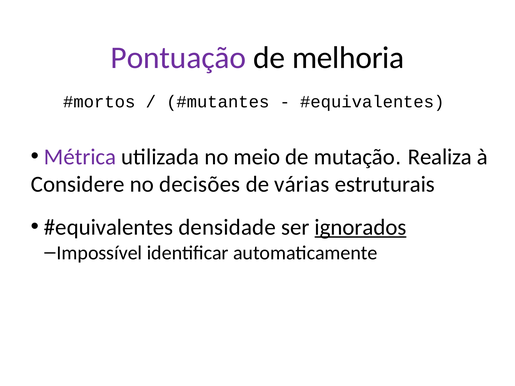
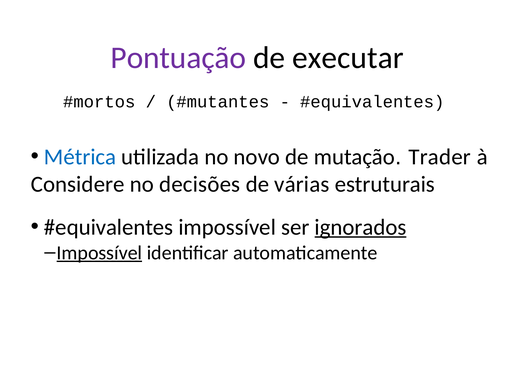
melhoria: melhoria -> executar (348, 58)
Métrica colour: purple -> blue (80, 157)
meio: meio -> novo (257, 157)
Realiza: Realiza -> Trader (440, 157)
densidade: densidade -> impossível (227, 227)
Impossível underline: none -> present (99, 253)
